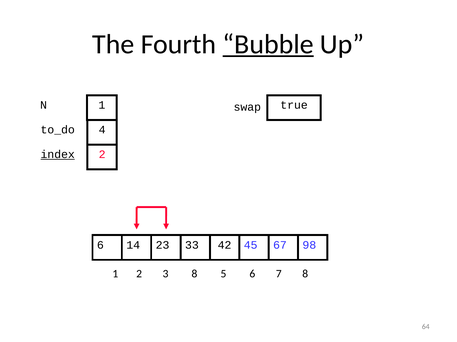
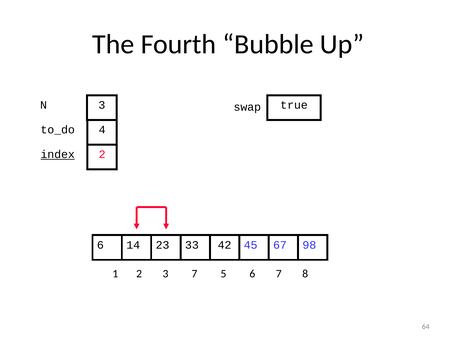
Bubble underline: present -> none (268, 44)
N 1: 1 -> 3 (102, 105)
3 8: 8 -> 7 (194, 274)
